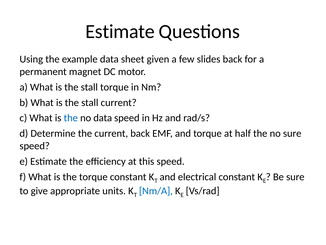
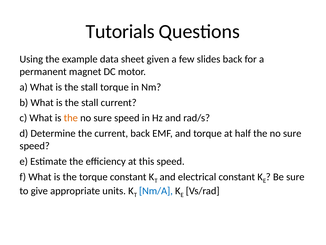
Estimate: Estimate -> Tutorials (120, 32)
the colour: blue -> orange (71, 118)
data: data -> sure (103, 118)
